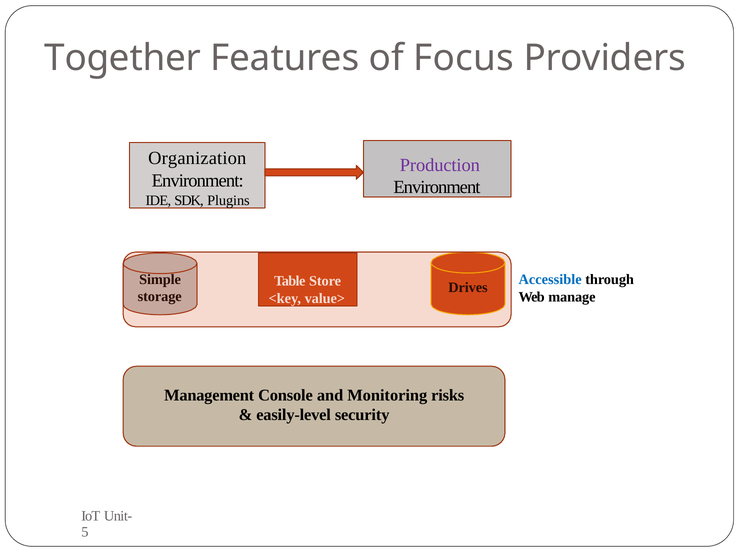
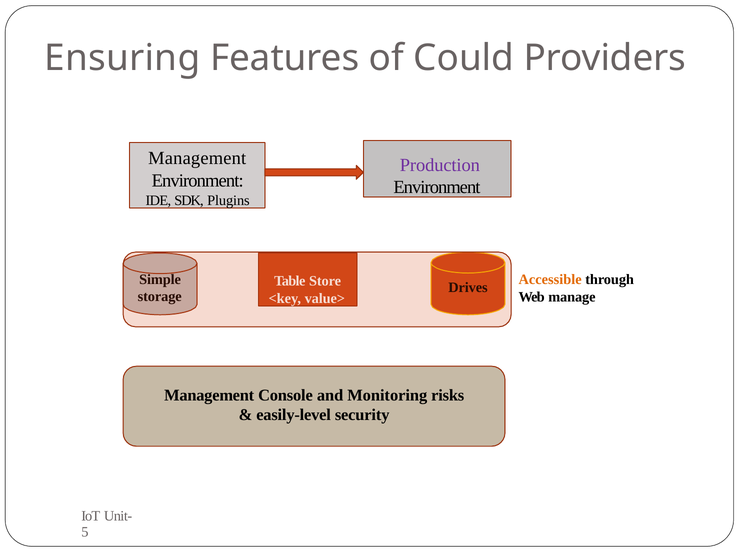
Together: Together -> Ensuring (122, 58)
Focus: Focus -> Could (464, 58)
Organization: Organization -> Management (197, 158)
Accessible colour: blue -> orange (550, 280)
